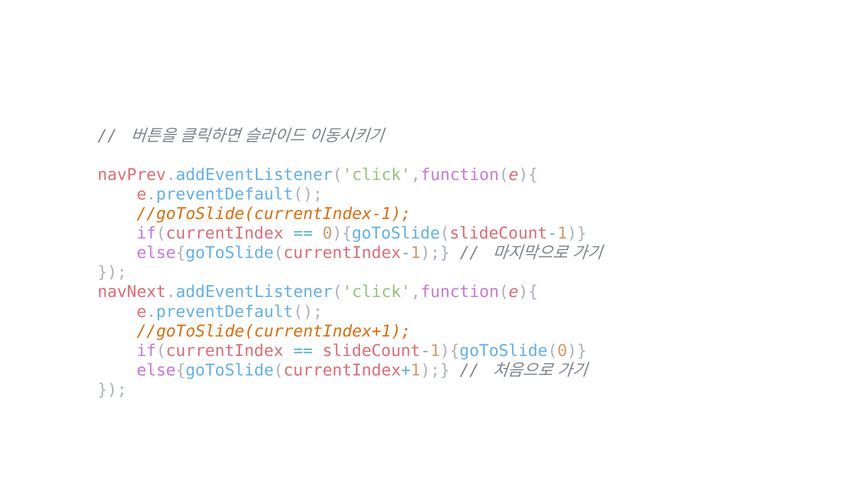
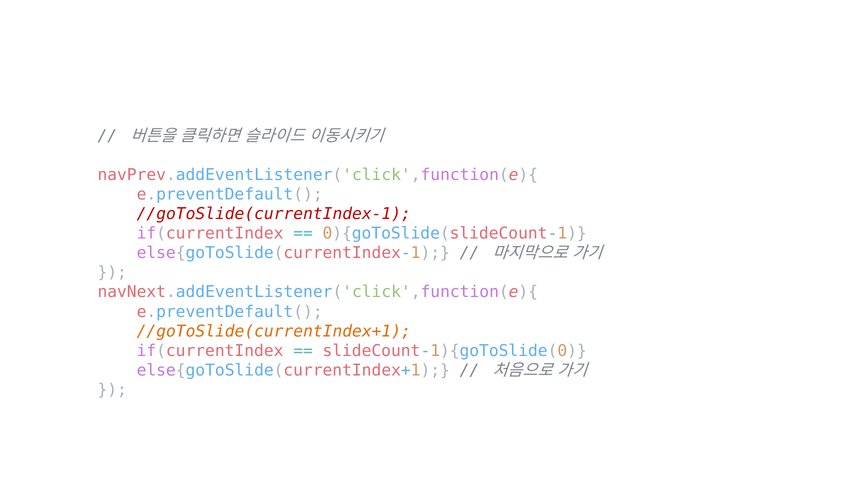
//goToSlide(currentIndex-1 colour: orange -> red (274, 214)
